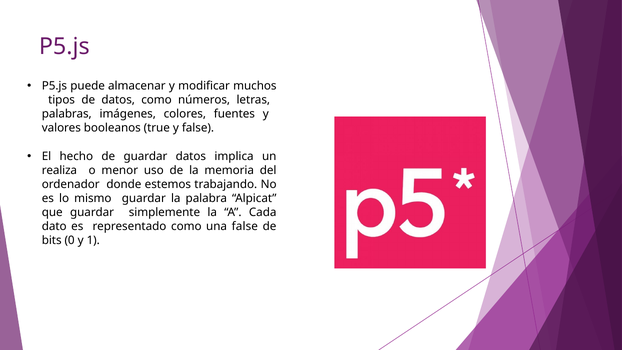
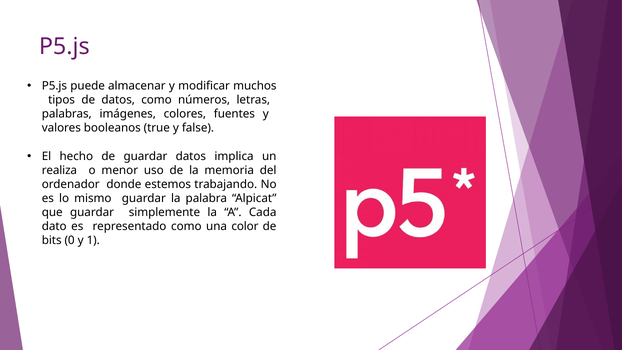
una false: false -> color (245, 226)
